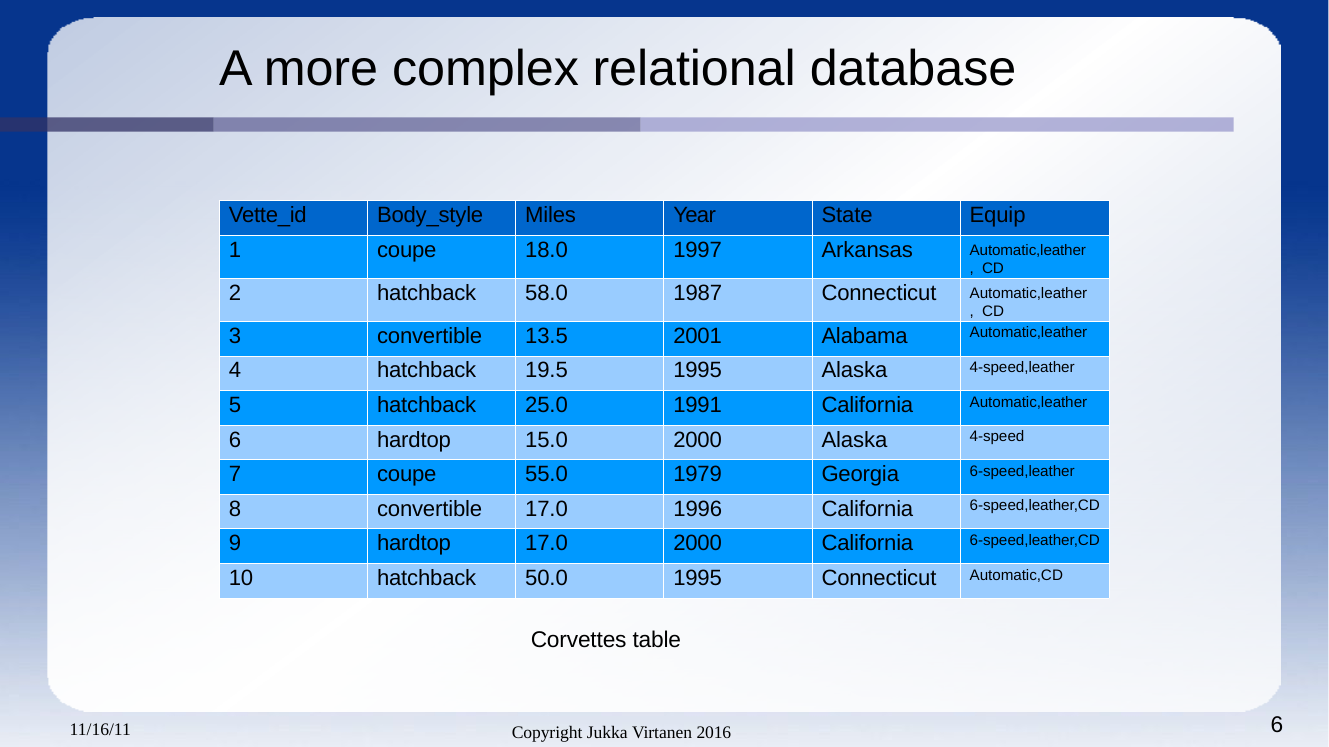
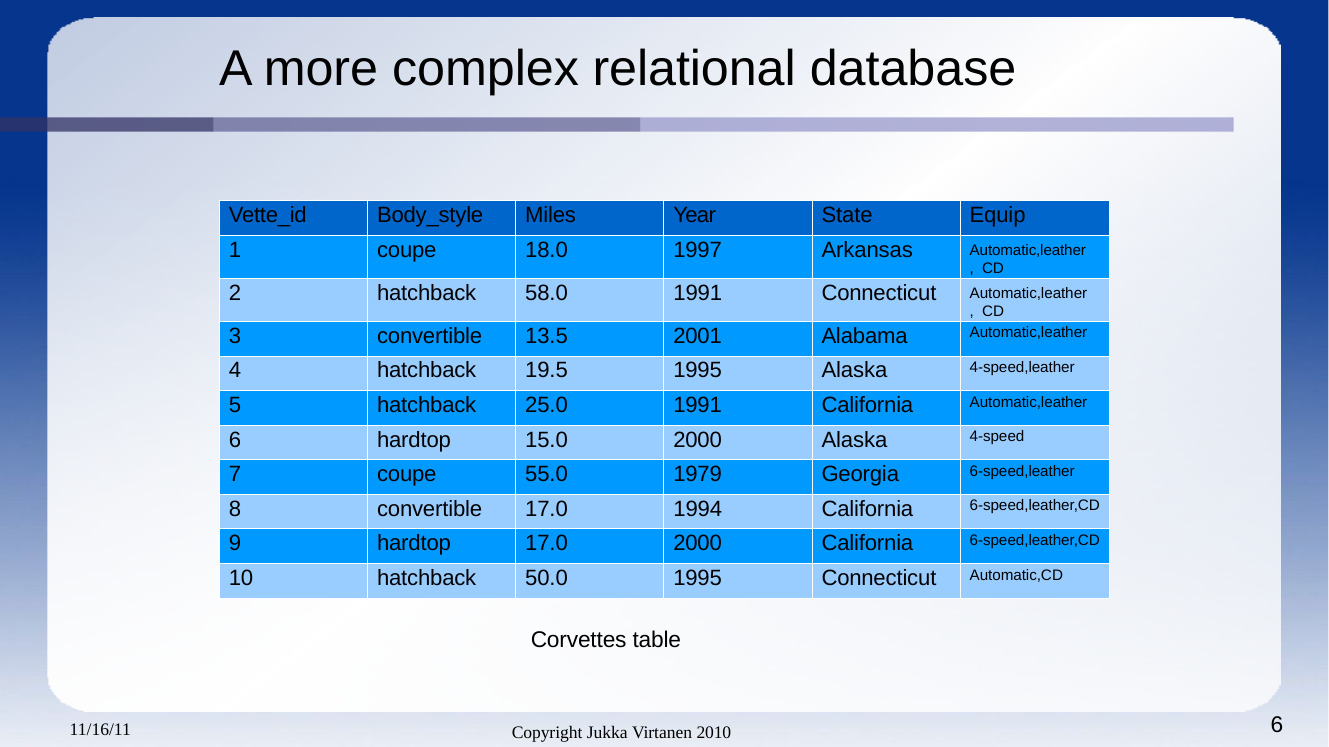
58.0 1987: 1987 -> 1991 (698, 293)
1996: 1996 -> 1994 (698, 509)
2016: 2016 -> 2010 (714, 733)
